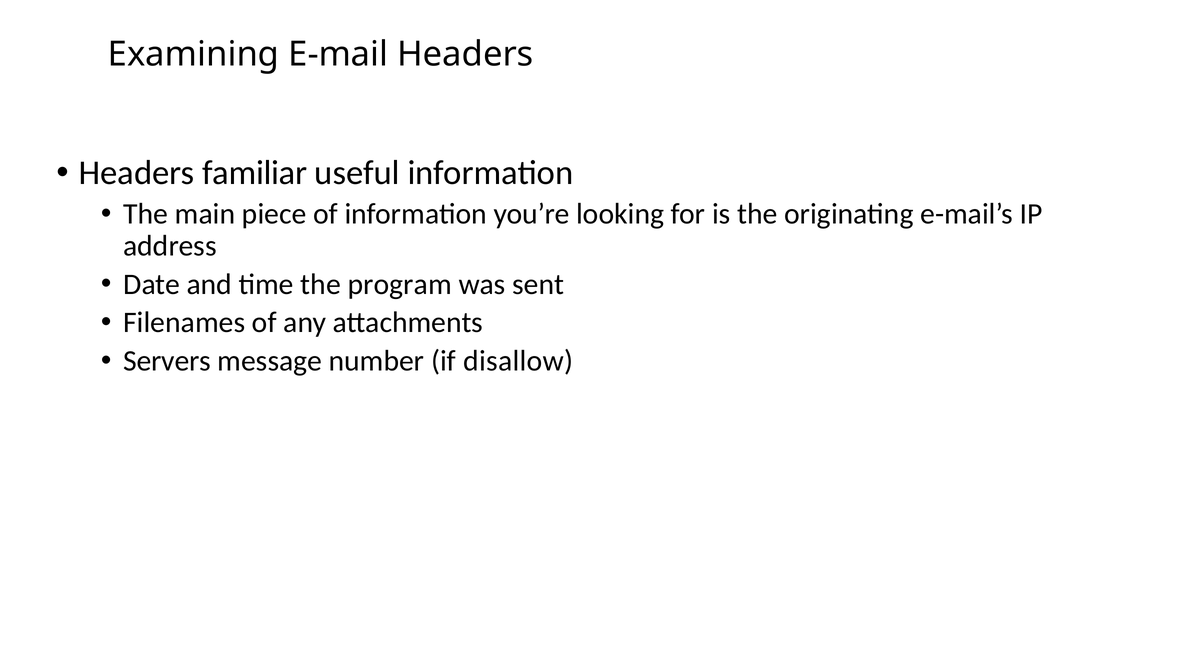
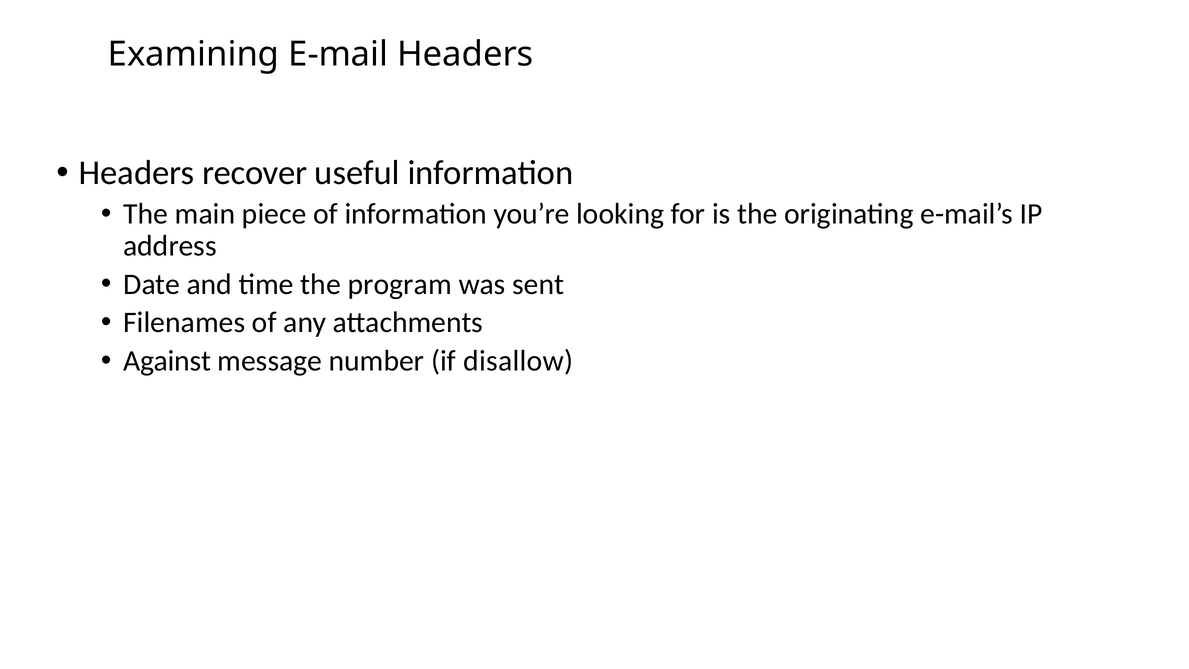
familiar: familiar -> recover (255, 173)
Servers: Servers -> Against (167, 361)
